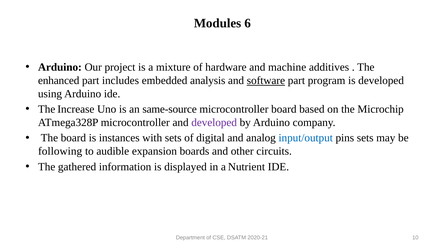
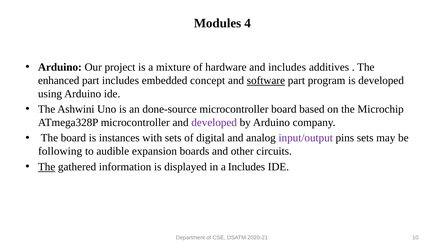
6: 6 -> 4 (248, 23)
and machine: machine -> includes (287, 67)
analysis: analysis -> concept (208, 81)
Increase: Increase -> Ashwini (76, 110)
same-source: same-source -> done-source (170, 110)
input/output colour: blue -> purple (306, 138)
The underline: none -> present (47, 167)
a Nutrient: Nutrient -> Includes (247, 167)
